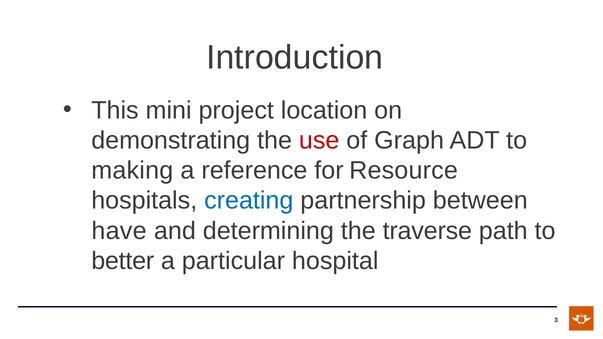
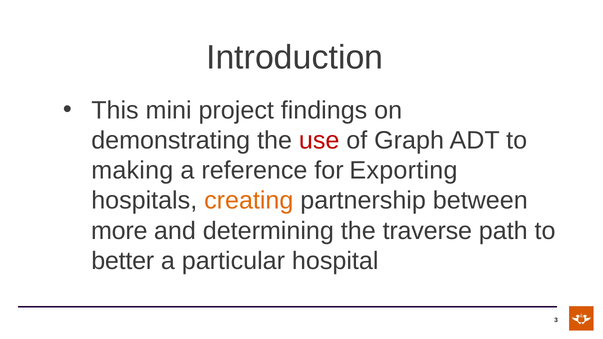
location: location -> findings (324, 110)
Resource: Resource -> Exporting (403, 171)
creating colour: blue -> orange (249, 201)
have: have -> more (119, 231)
